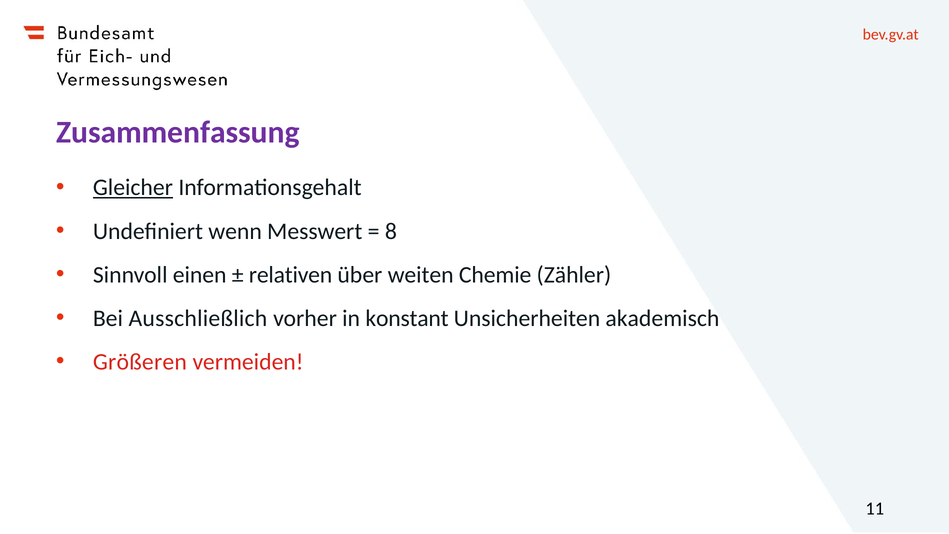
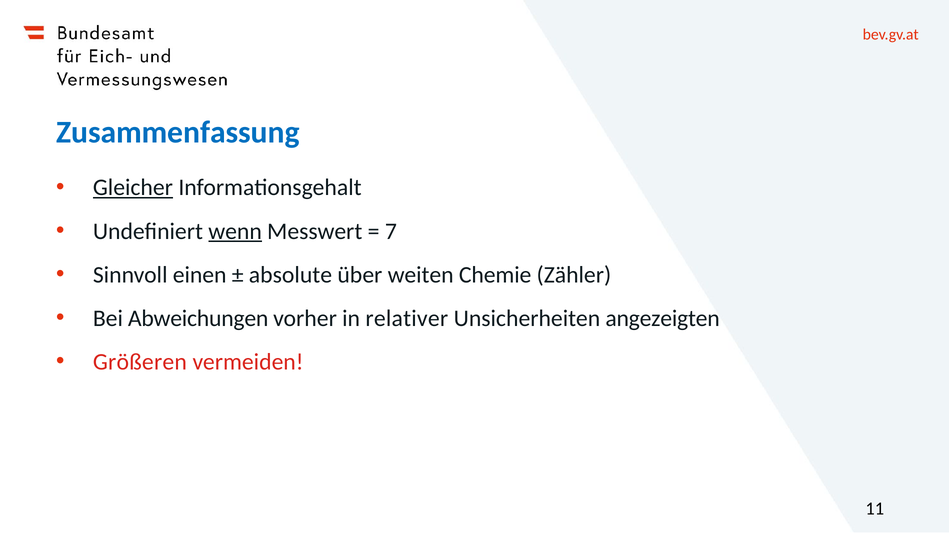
Zusammenfassung colour: purple -> blue (178, 132)
wenn underline: none -> present (235, 231)
8: 8 -> 7 (391, 231)
relativen: relativen -> absolute (290, 275)
Ausschließlich: Ausschließlich -> Abweichungen (198, 318)
konstant: konstant -> relativer (407, 318)
akademisch: akademisch -> angezeigten (663, 318)
